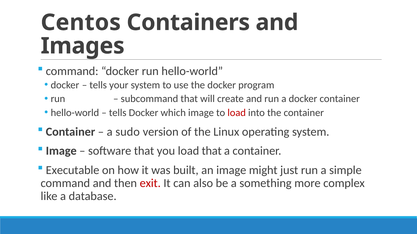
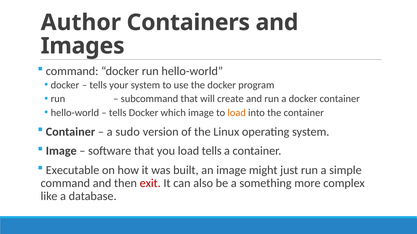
Centos: Centos -> Author (81, 23)
load colour: red -> orange (237, 113)
load that: that -> tells (212, 151)
